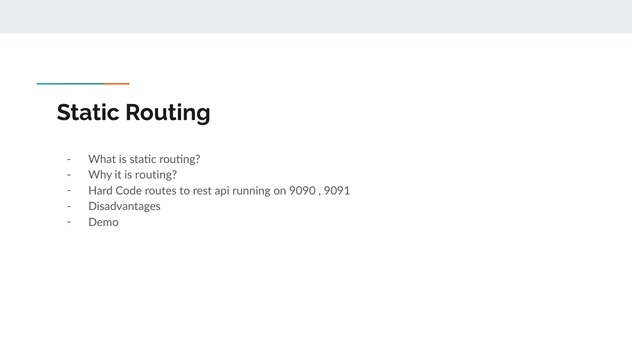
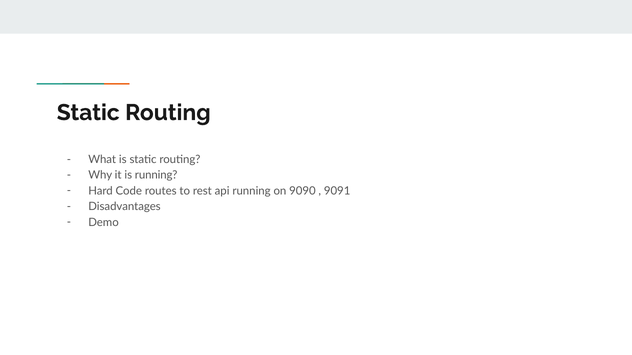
is routing: routing -> running (156, 175)
